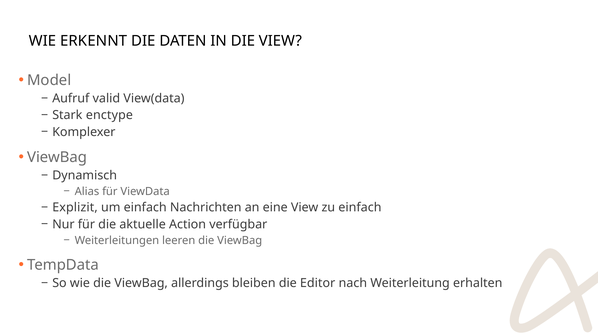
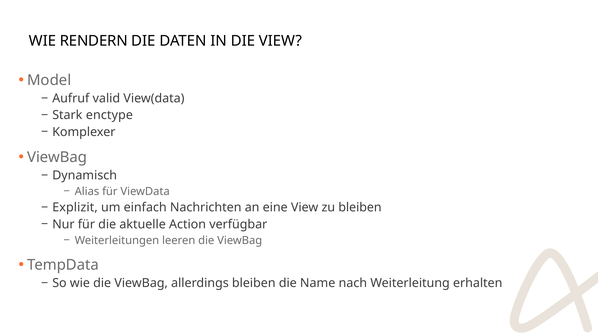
ERKENNT: ERKENNT -> RENDERN (94, 41)
zu einfach: einfach -> bleiben (360, 208)
Editor: Editor -> Name (318, 283)
